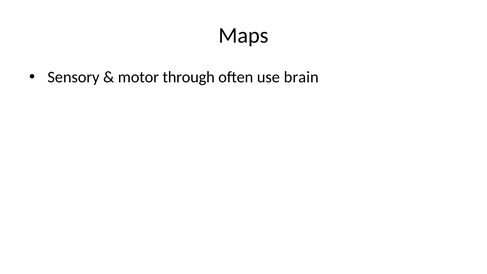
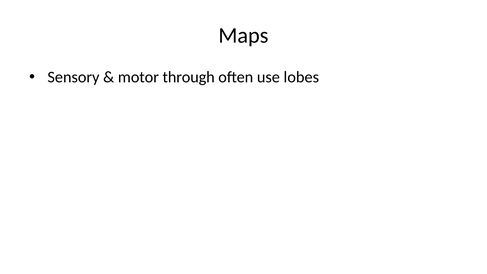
brain: brain -> lobes (301, 77)
